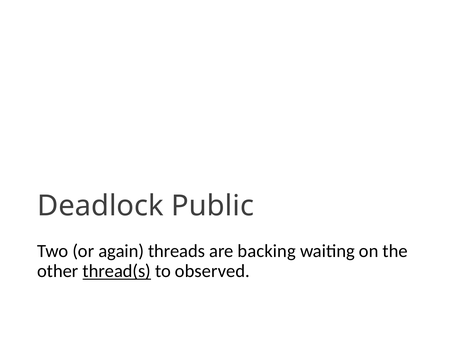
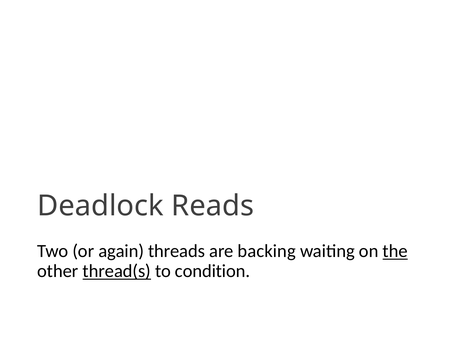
Public: Public -> Reads (213, 206)
the underline: none -> present (395, 251)
observed: observed -> condition (213, 271)
